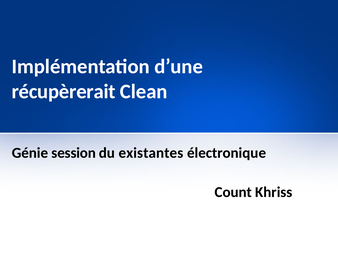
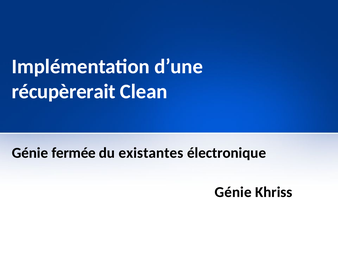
session: session -> fermée (74, 153)
Count: Count -> Génie (233, 192)
